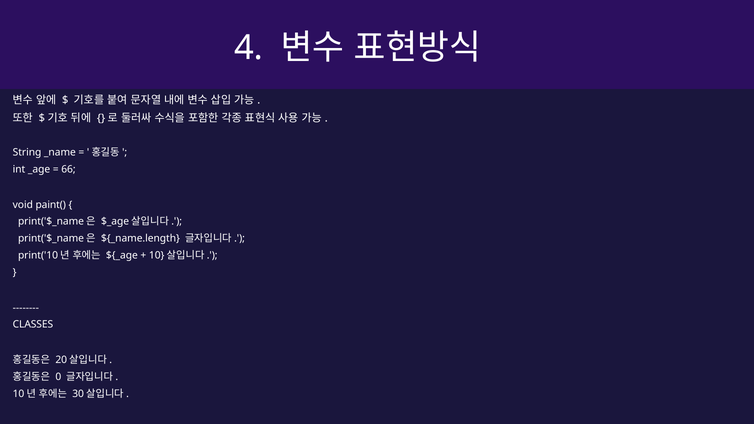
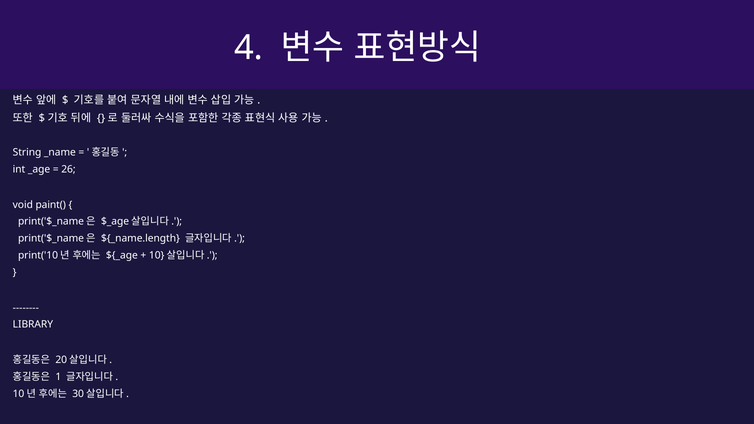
66: 66 -> 26 (68, 170)
CLASSES: CLASSES -> LIBRARY (33, 325)
0: 0 -> 1 (58, 377)
